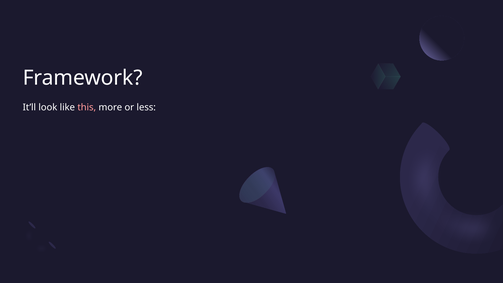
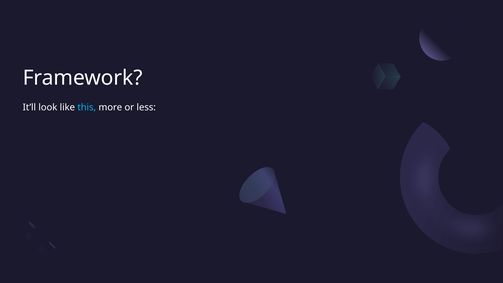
this colour: pink -> light blue (87, 107)
